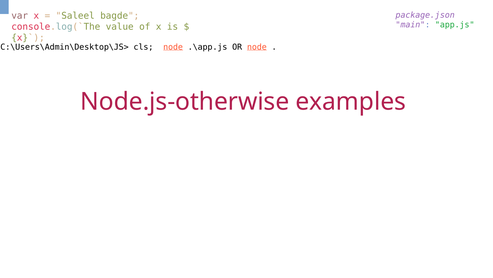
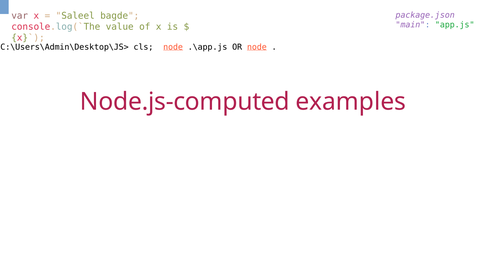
Node.js-otherwise: Node.js-otherwise -> Node.js-computed (185, 102)
